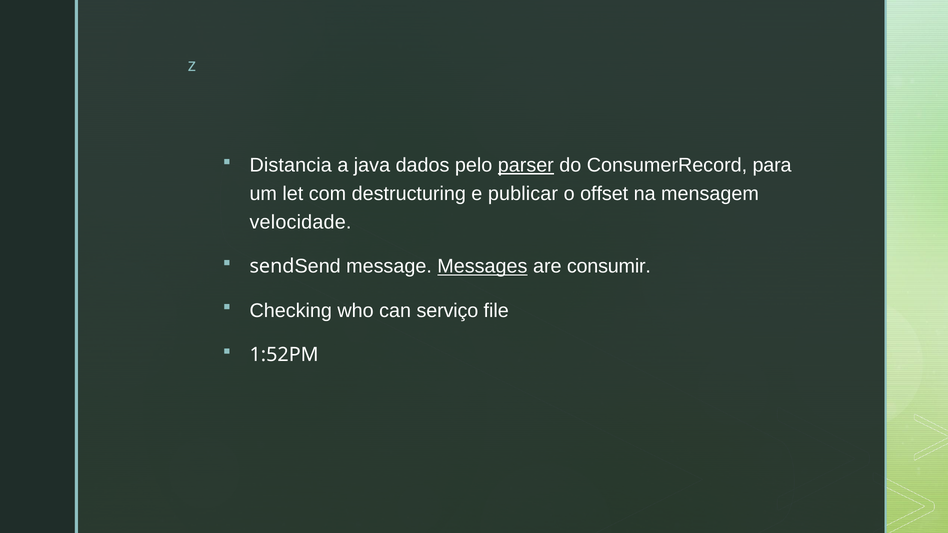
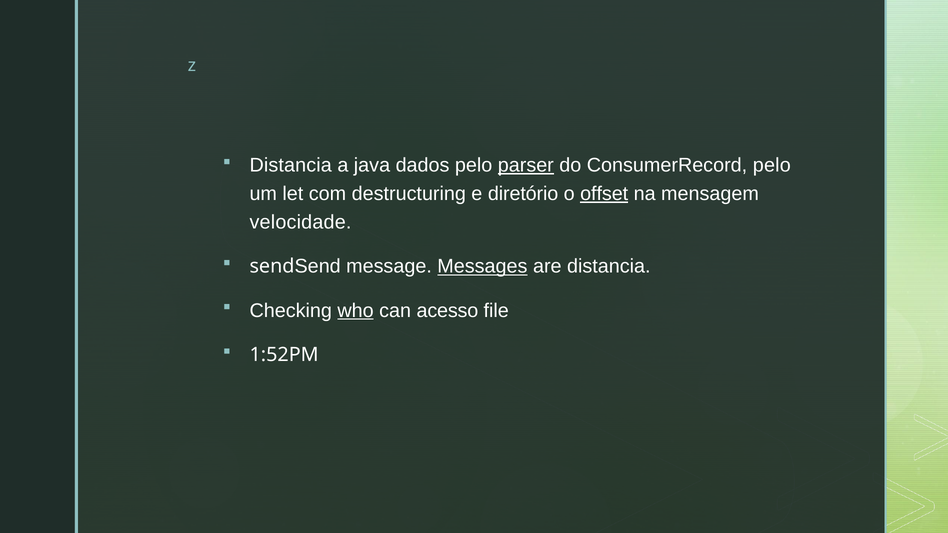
ConsumerRecord para: para -> pelo (772, 165)
publicar: publicar -> diretório (523, 194)
offset underline: none -> present (604, 194)
are consumir: consumir -> distancia (609, 267)
who underline: none -> present (356, 311)
serviço: serviço -> acesso (447, 311)
